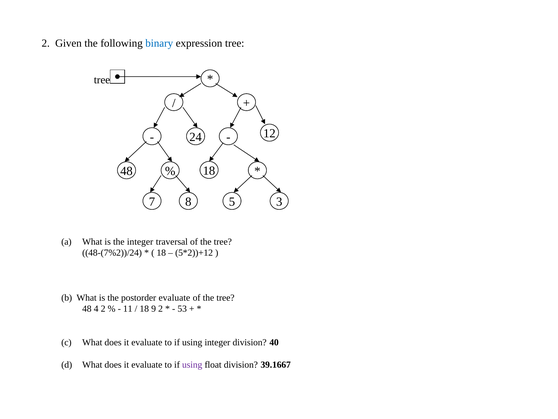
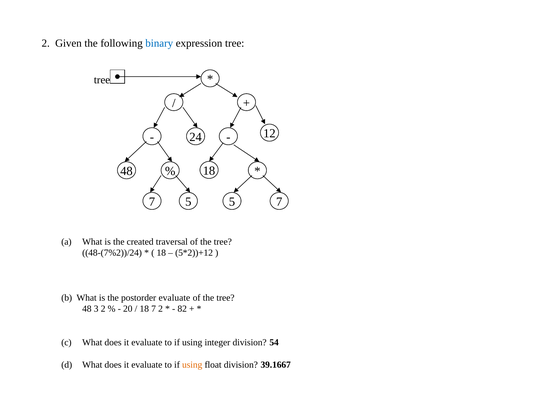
7 8: 8 -> 5 (188, 202)
5 3: 3 -> 7 (279, 202)
the integer: integer -> created (140, 241)
4: 4 -> 3 (96, 308)
11: 11 -> 20 (128, 308)
18 9: 9 -> 7 (154, 308)
53: 53 -> 82 (182, 308)
40: 40 -> 54 (274, 342)
using colour: purple -> orange (192, 364)
